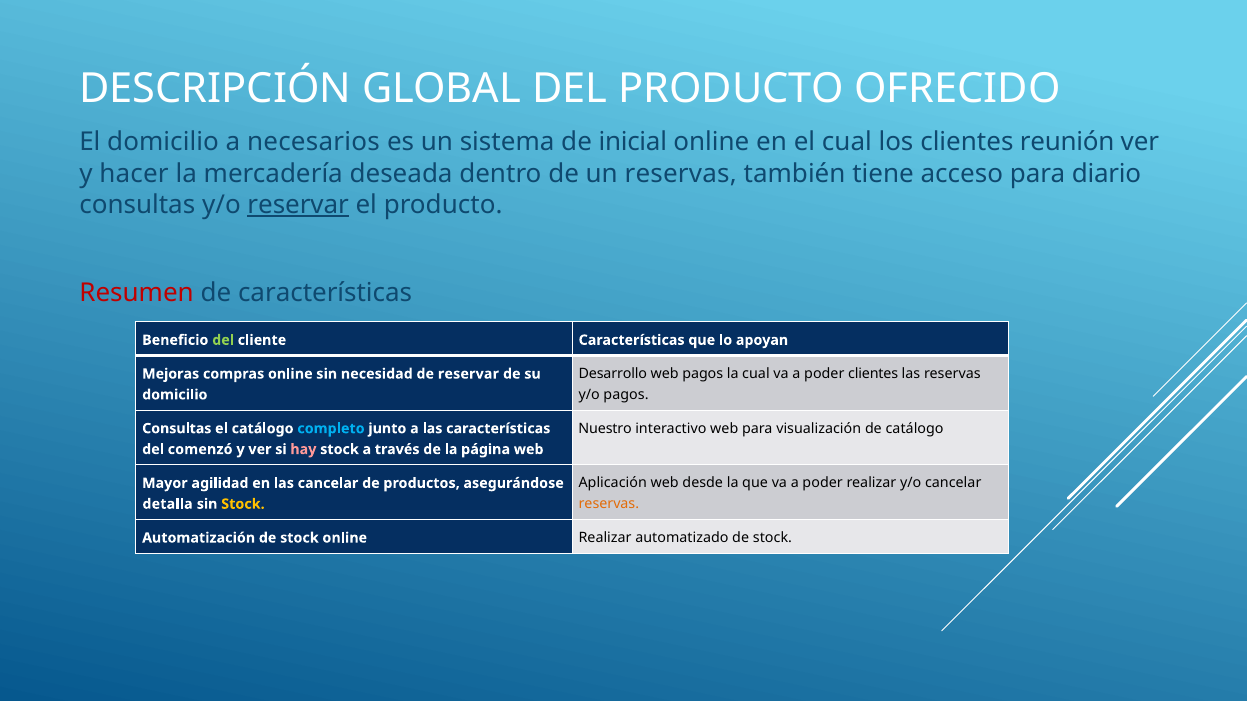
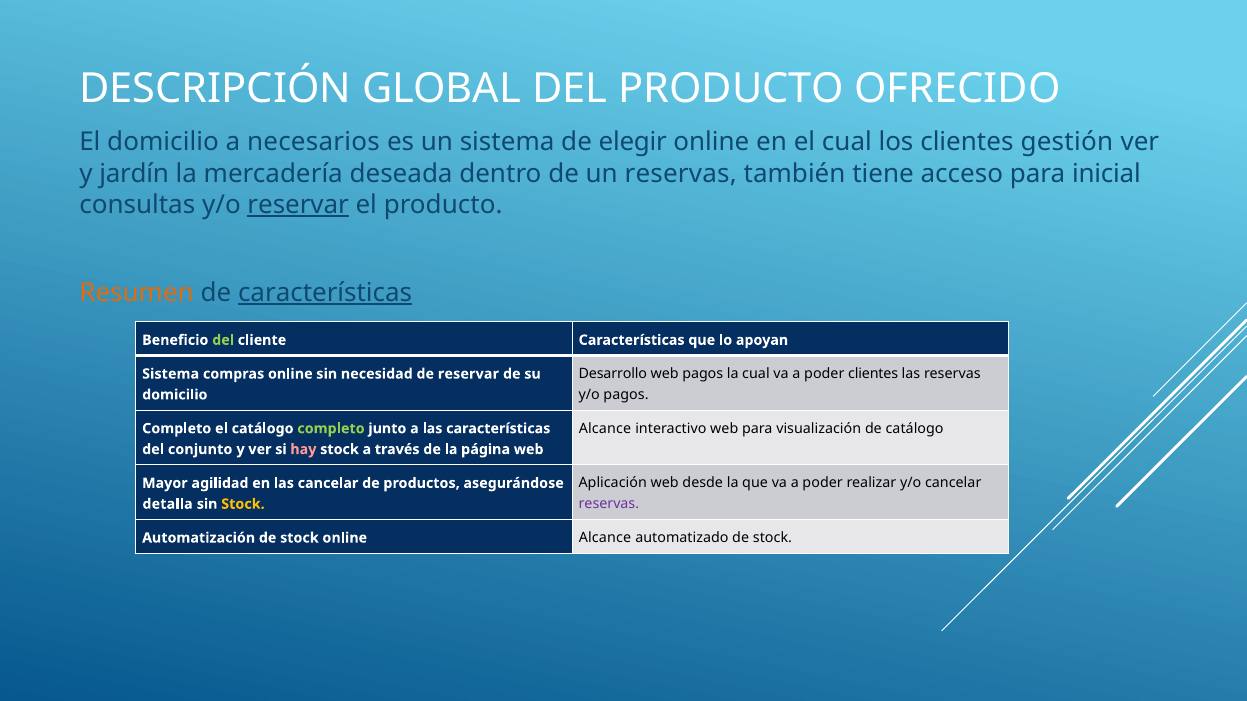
inicial: inicial -> elegir (633, 142)
reunión: reunión -> gestión (1067, 142)
hacer: hacer -> jardín (134, 174)
diario: diario -> inicial (1106, 174)
Resumen colour: red -> orange (137, 293)
características underline: none -> present (325, 293)
Mejoras: Mejoras -> Sistema (171, 374)
Nuestro: Nuestro -> Alcance (605, 429)
Consultas: Consultas -> Completo (177, 429)
completo colour: light blue -> light green (331, 429)
comenzó: comenzó -> conjunto (200, 450)
reservas colour: orange -> purple (609, 504)
online Realizar: Realizar -> Alcance (605, 538)
